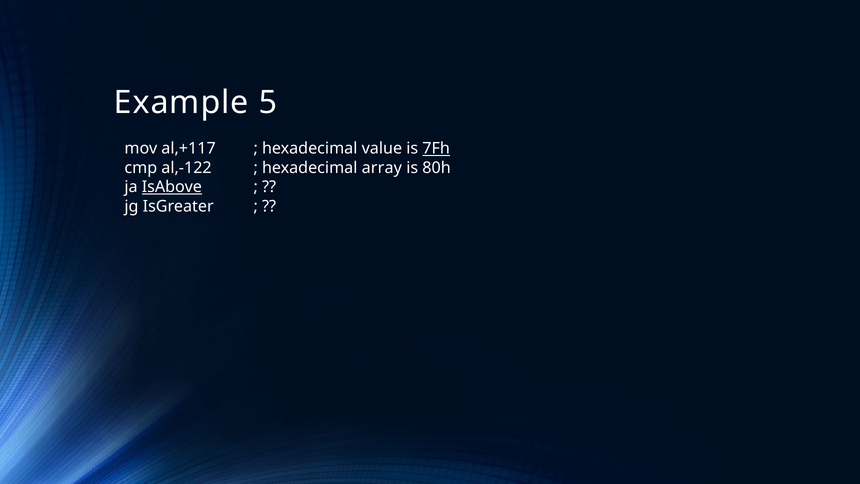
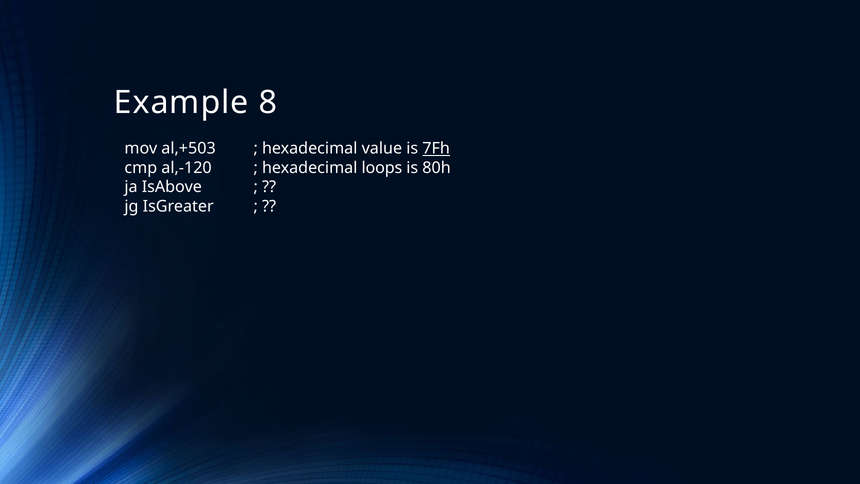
5: 5 -> 8 (268, 103)
al,+117: al,+117 -> al,+503 (189, 148)
al,-122: al,-122 -> al,-120 (187, 168)
array: array -> loops (382, 168)
IsAbove underline: present -> none (172, 187)
